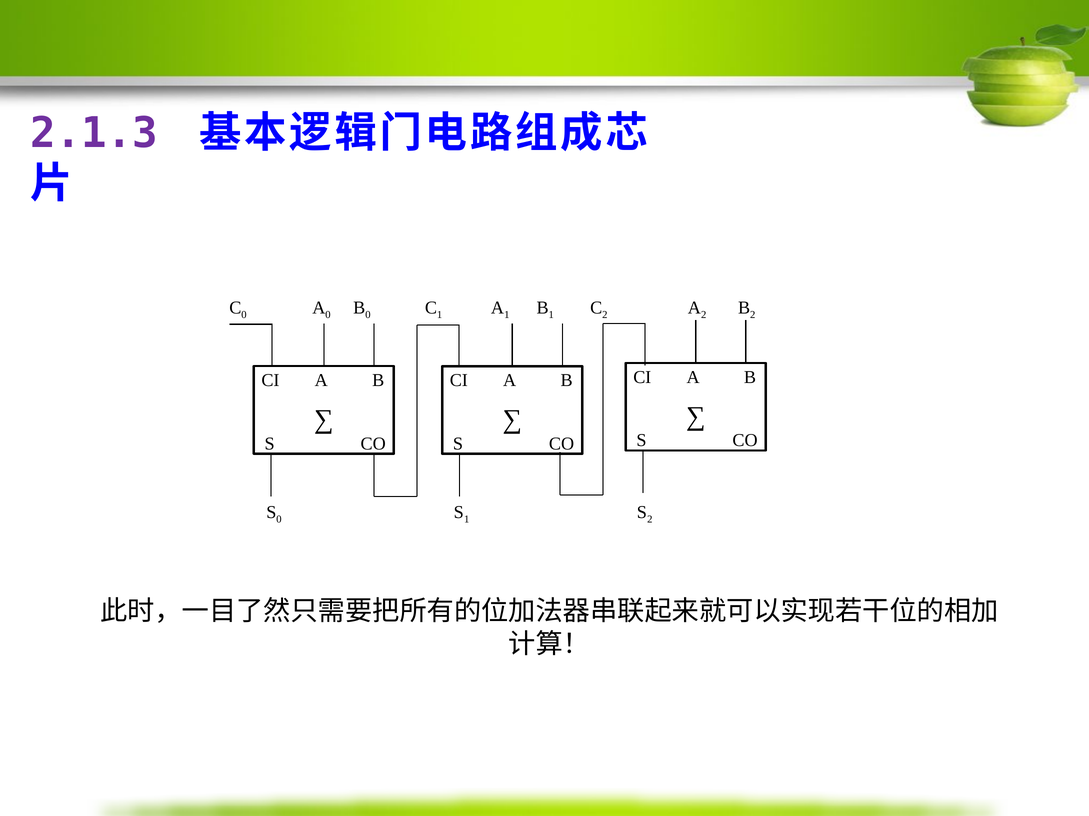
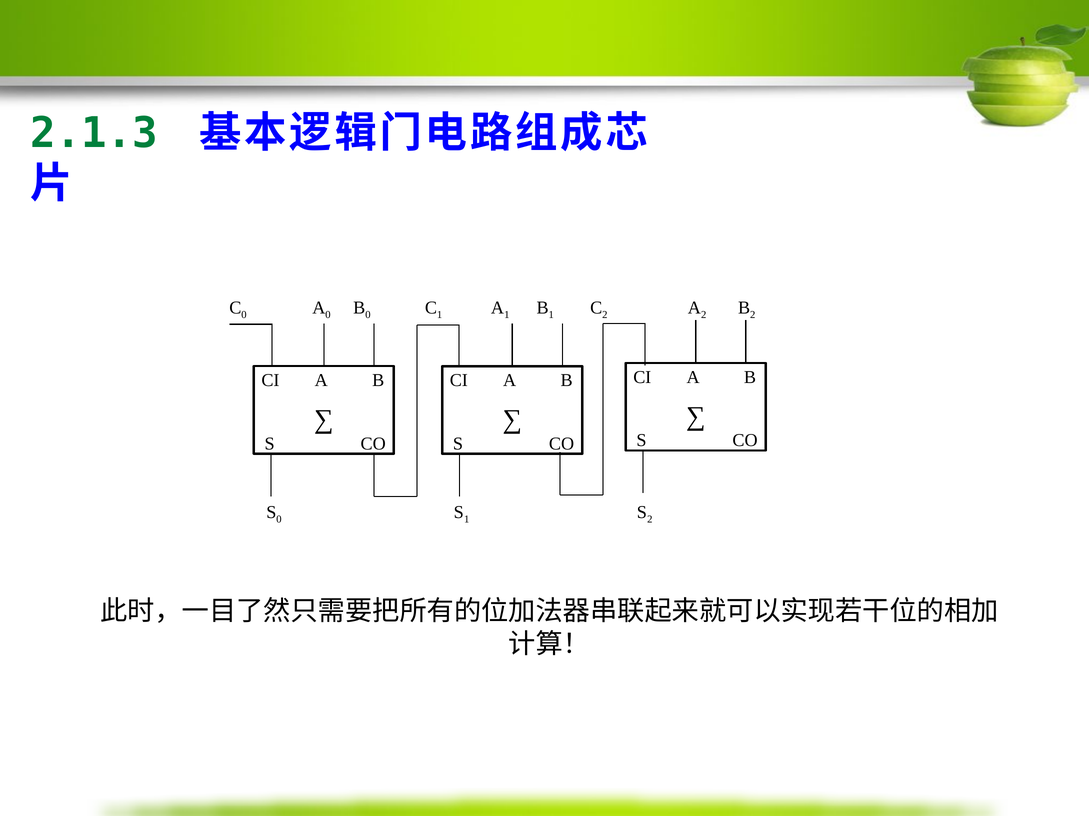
2.1.3 colour: purple -> green (94, 133)
